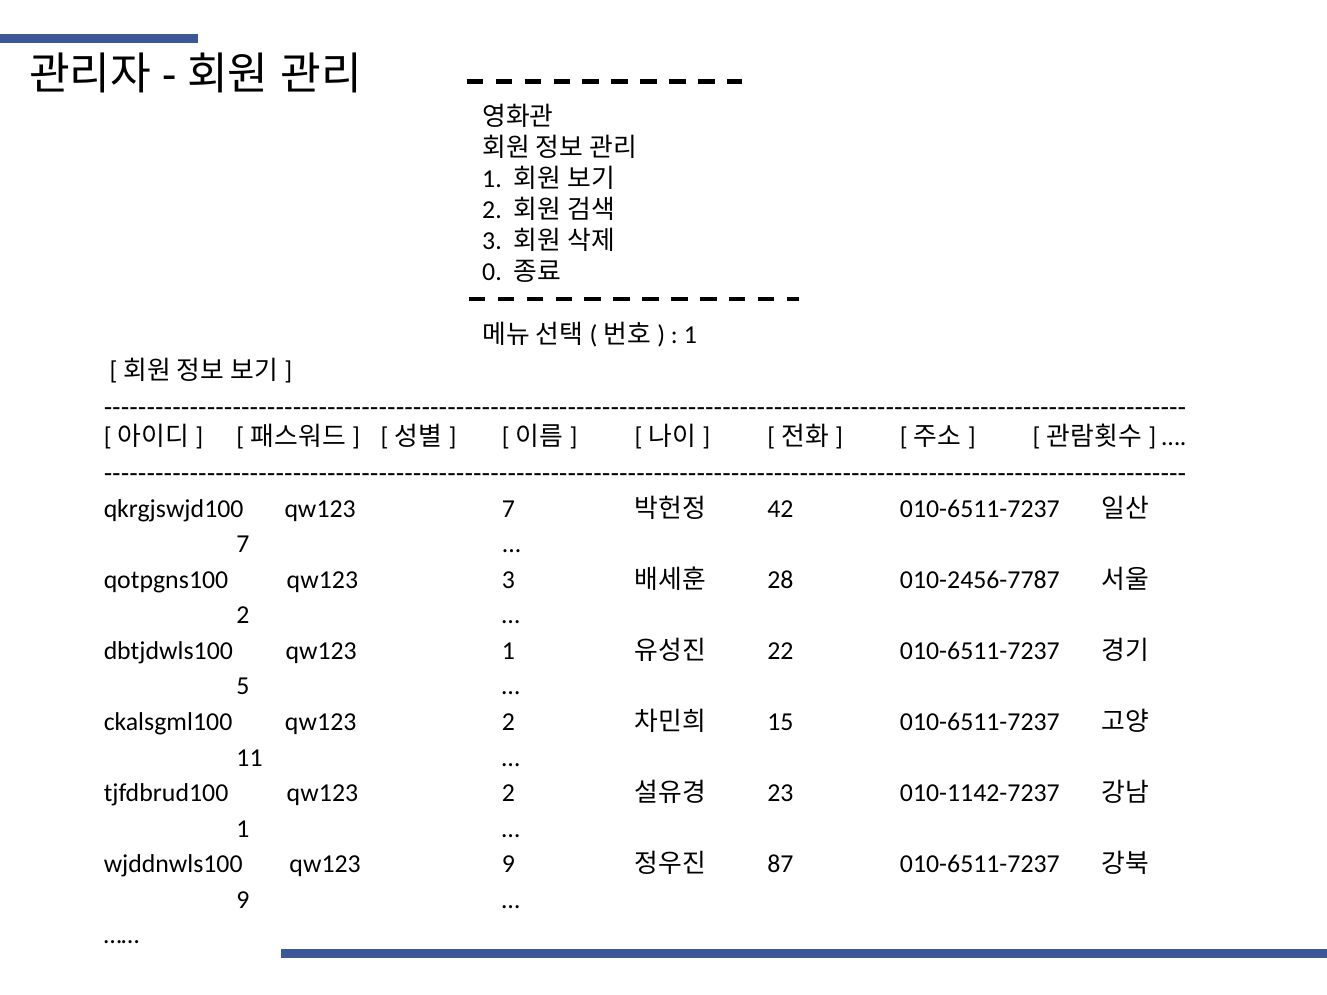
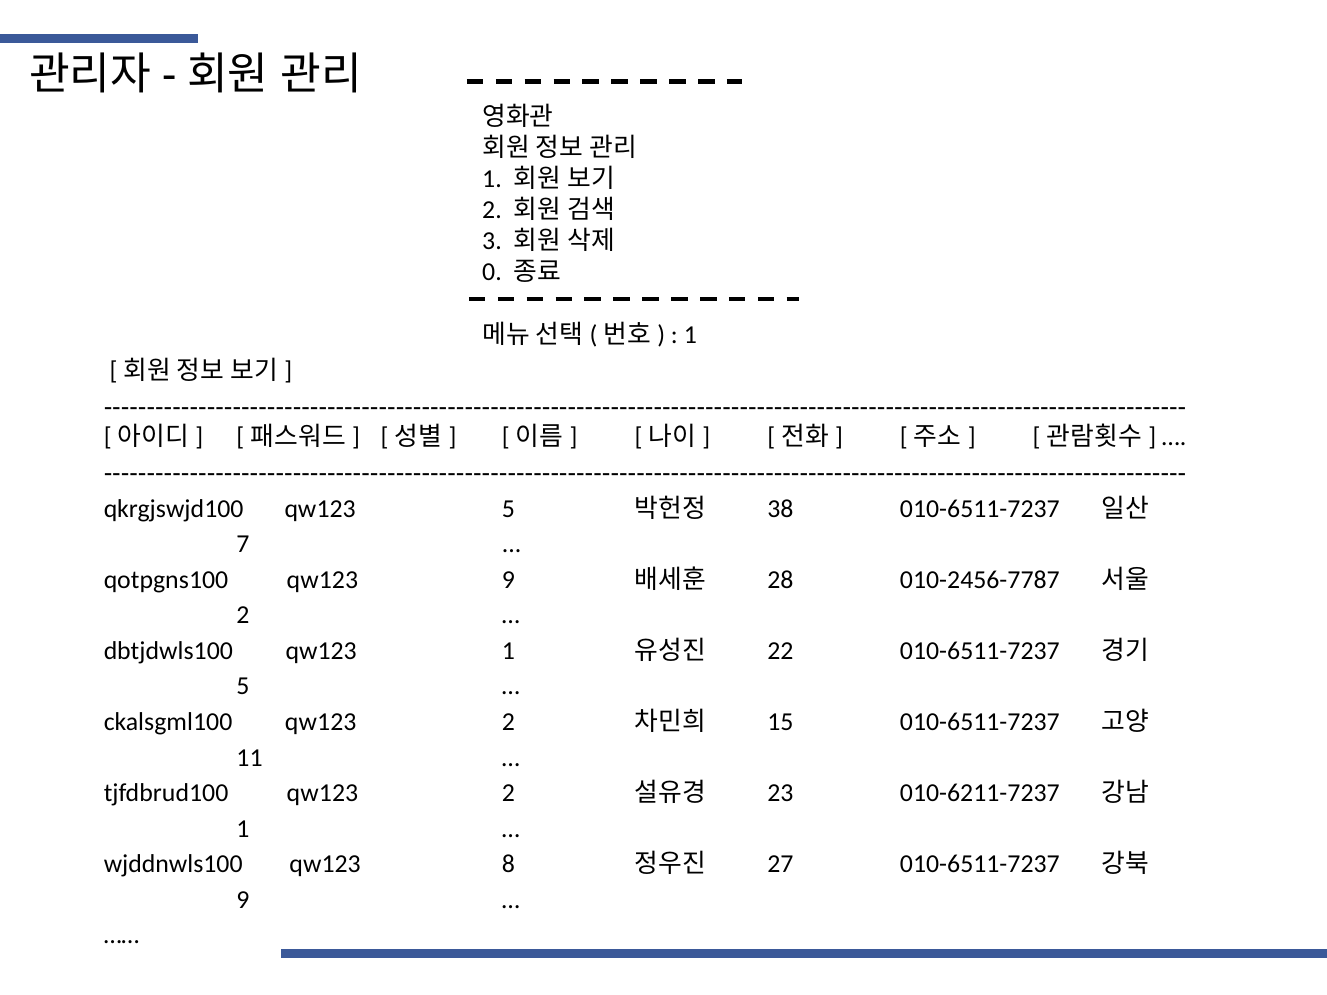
qw123 7: 7 -> 5 (508, 509)
42: 42 -> 38 (780, 509)
qw123 3: 3 -> 9 (508, 580)
010-1142-7237: 010-1142-7237 -> 010-6211-7237 (980, 793)
qw123 9: 9 -> 8 (508, 865)
87: 87 -> 27 (780, 865)
